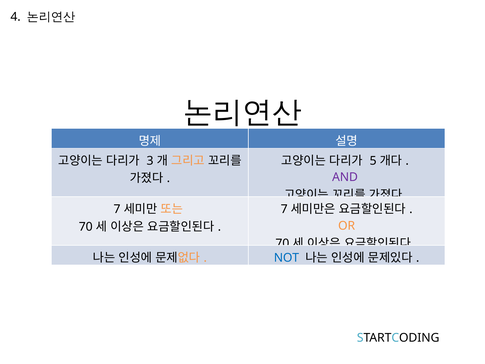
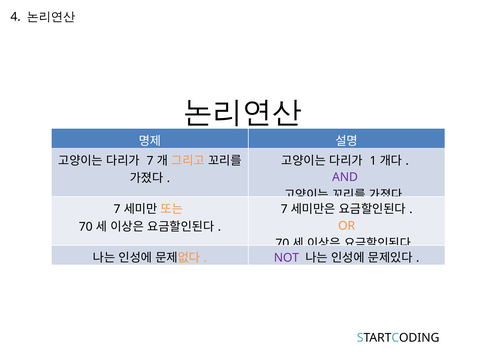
3: 3 -> 7 (150, 161)
5: 5 -> 1 (373, 161)
NOT colour: blue -> purple (286, 258)
